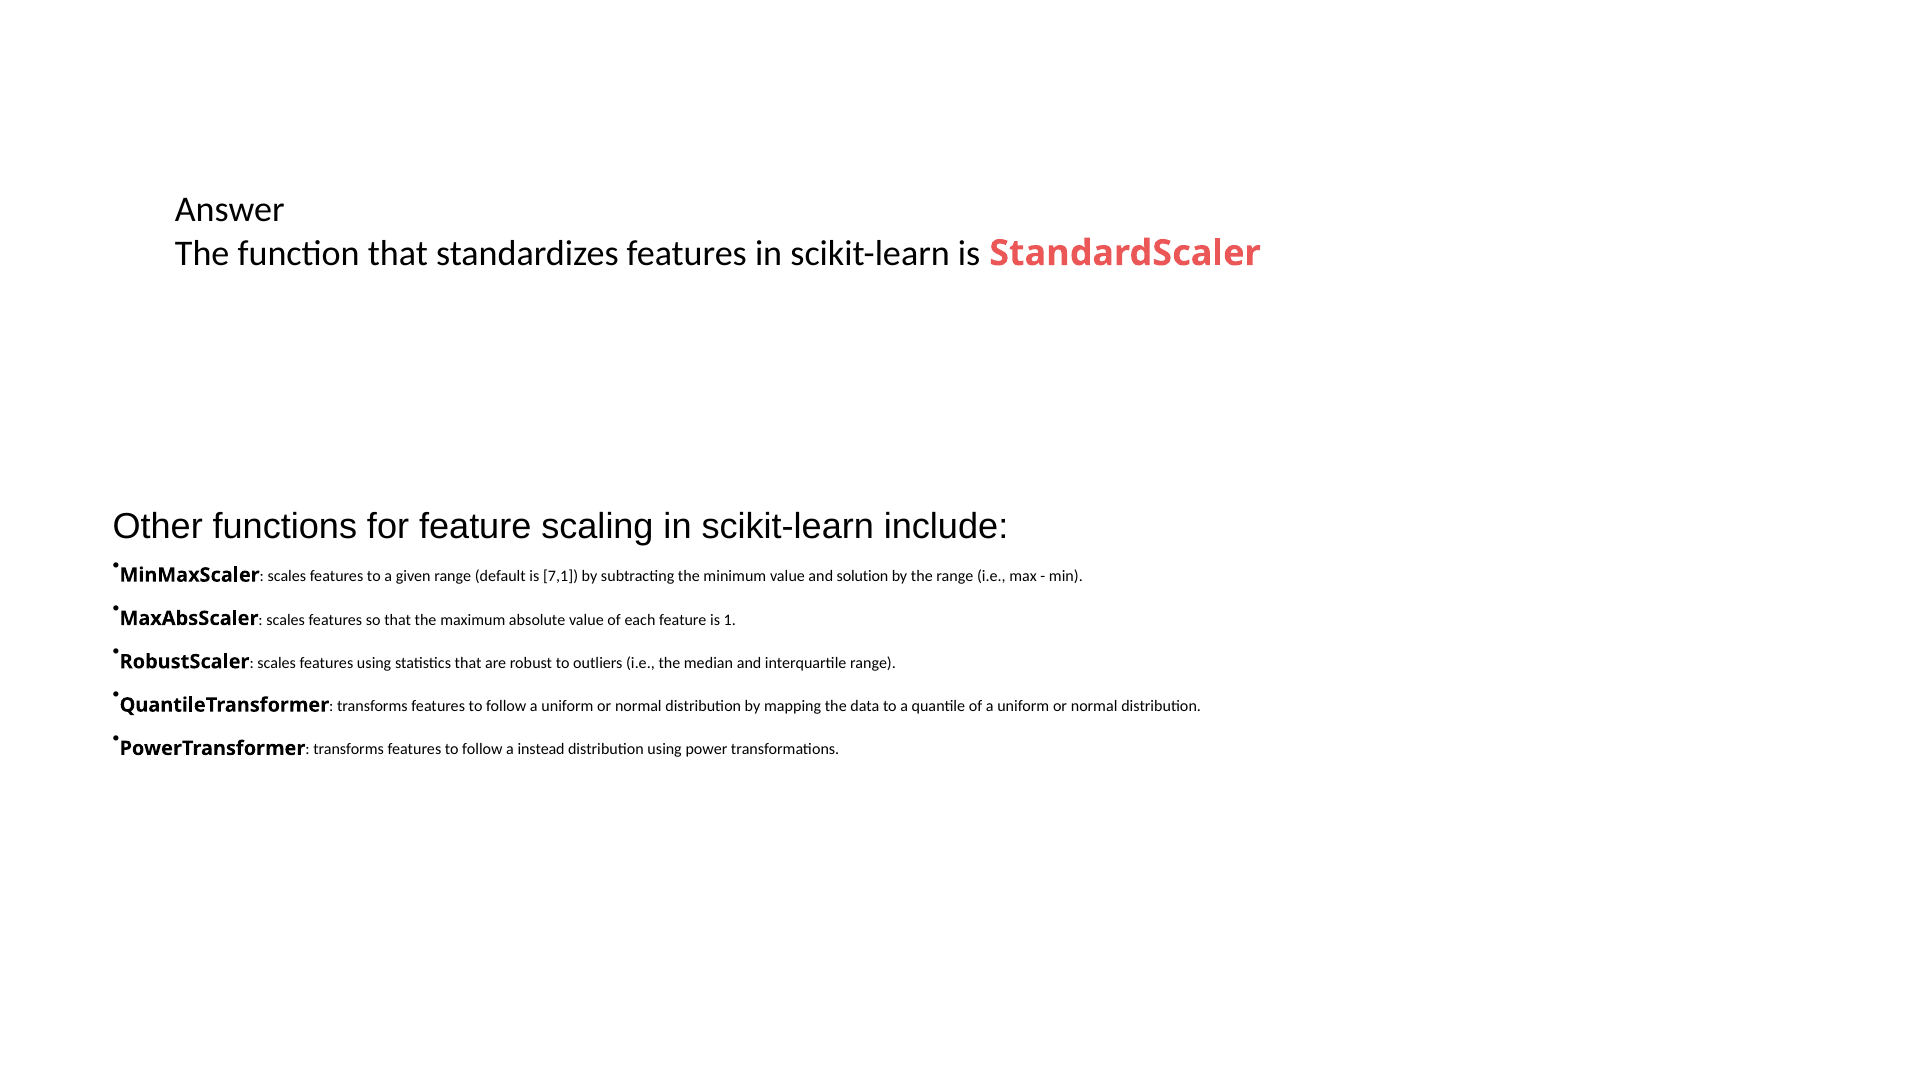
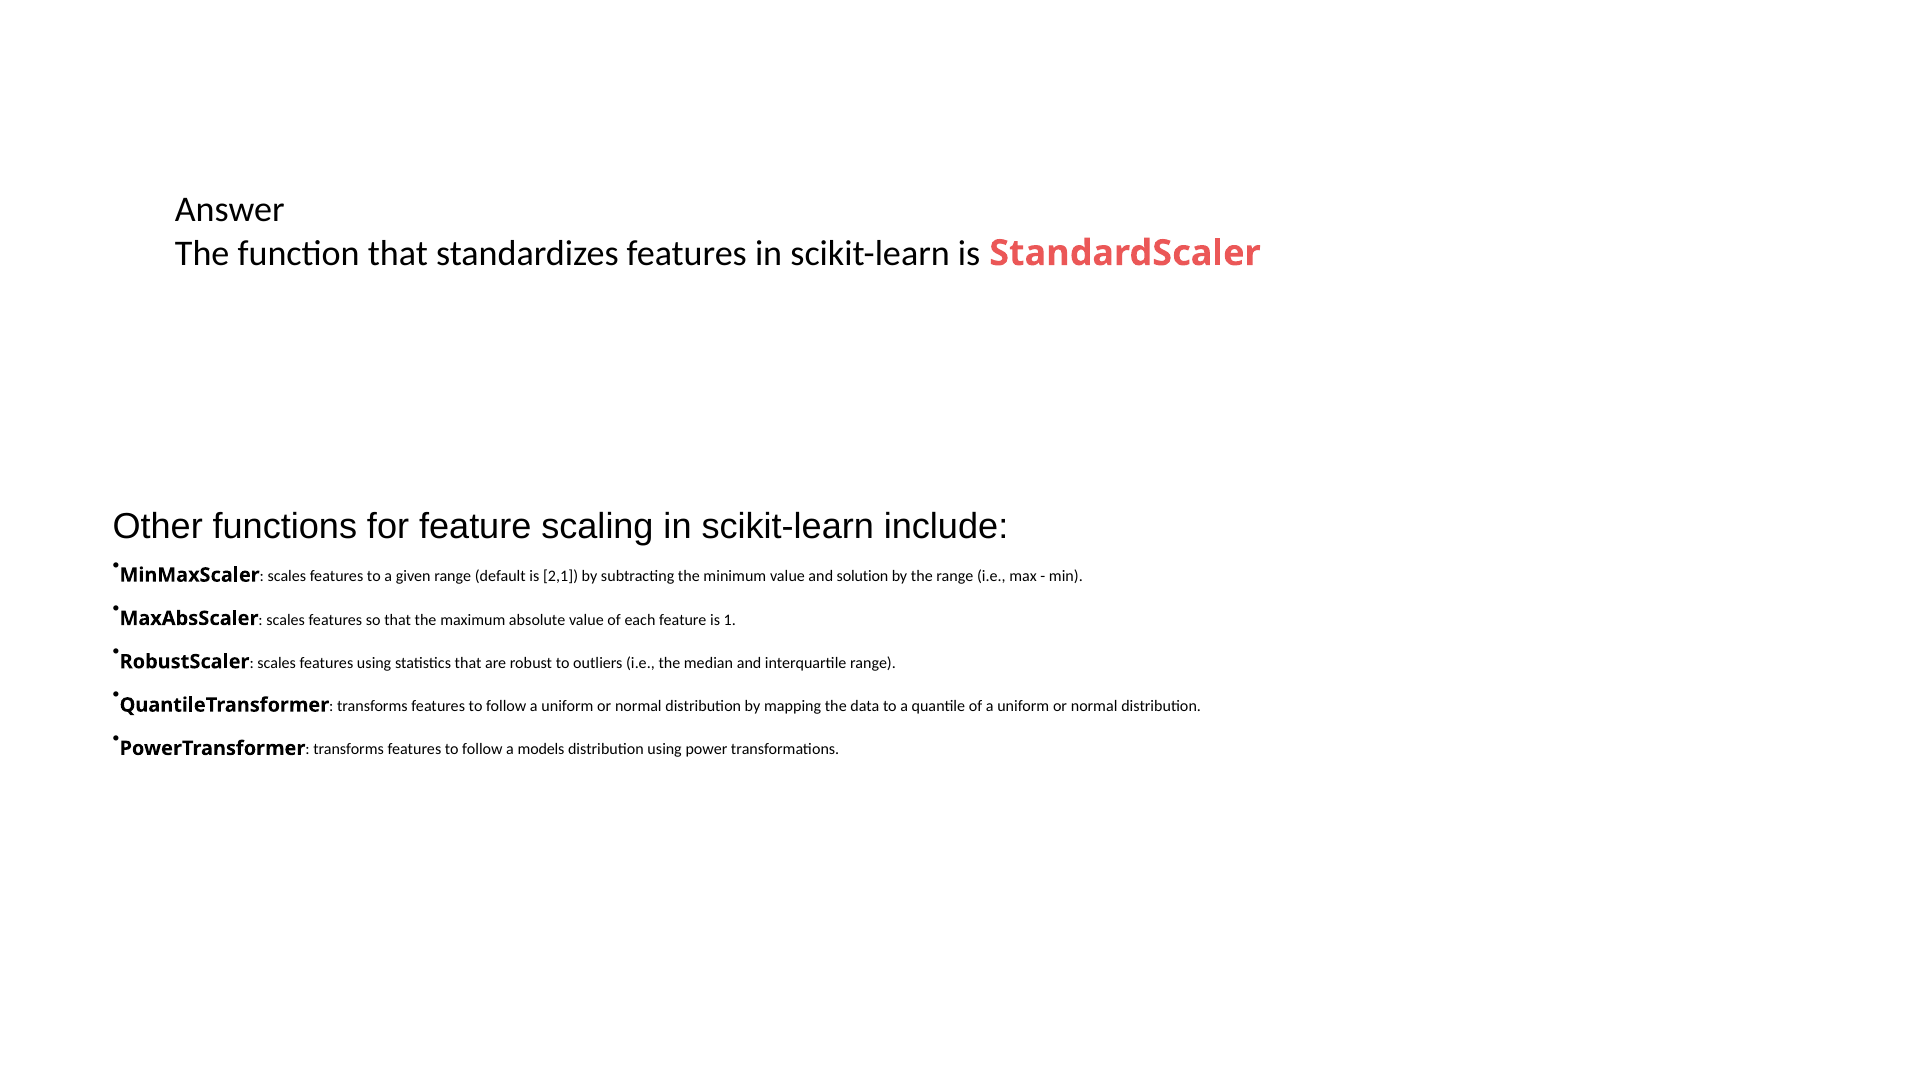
7,1: 7,1 -> 2,1 (561, 576)
instead: instead -> models (541, 750)
